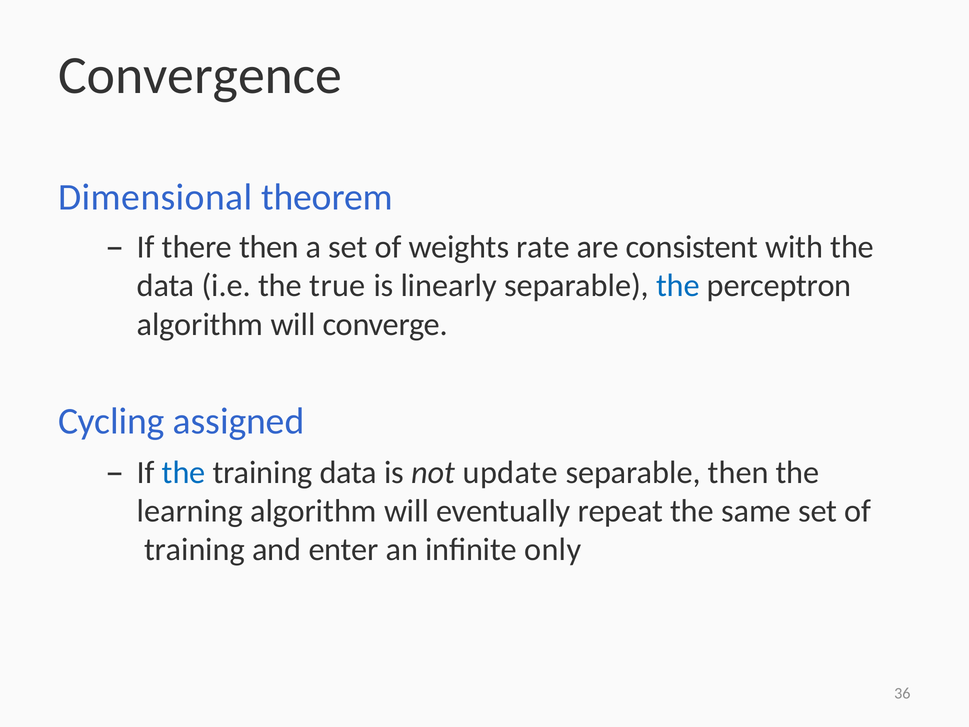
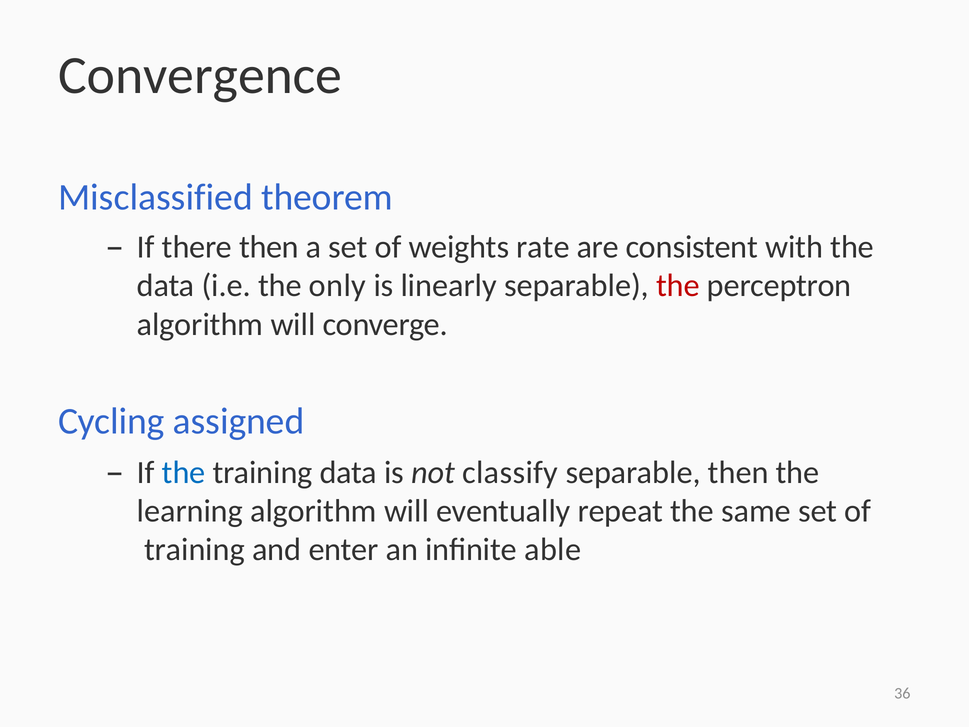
Dimensional: Dimensional -> Misclassified (156, 197)
true: true -> only (337, 286)
the colour: blue -> red (678, 286)
update: update -> classify (510, 472)
only: only -> able (553, 549)
